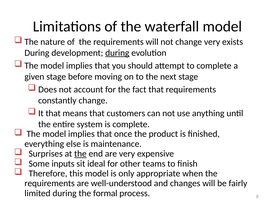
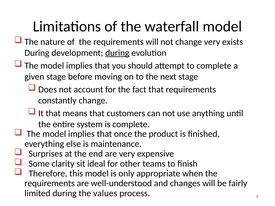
the underline: present -> none (80, 154)
inputs: inputs -> clarity (63, 164)
formal: formal -> values (105, 193)
